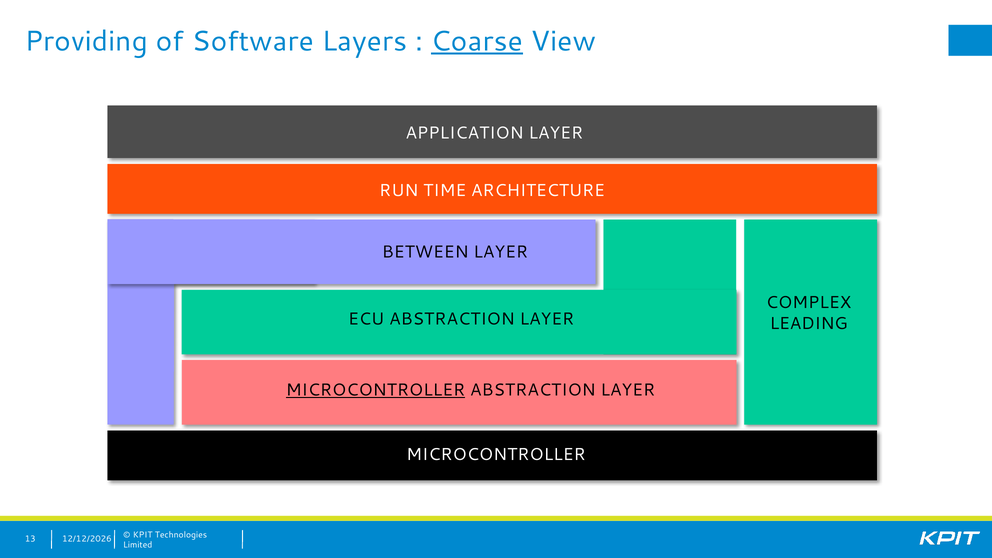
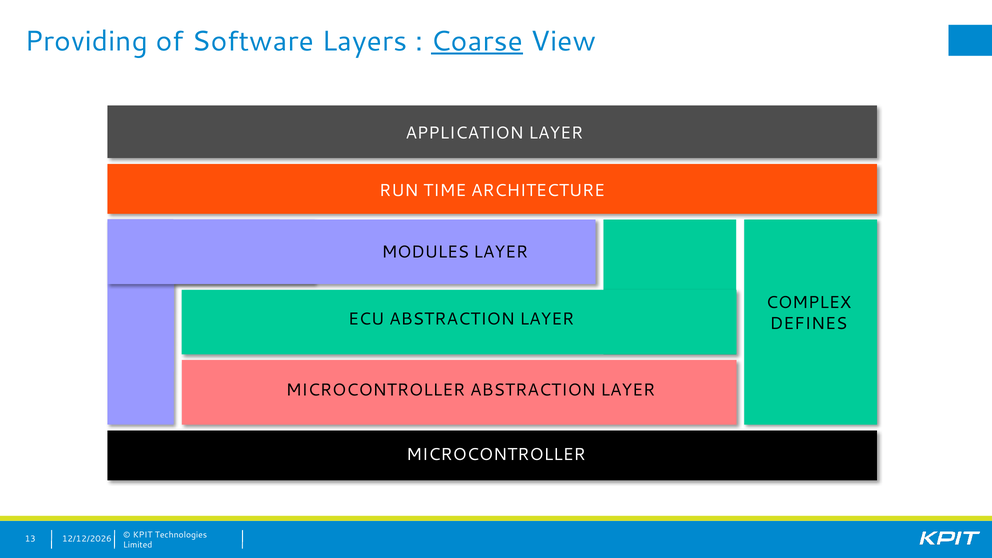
BETWEEN: BETWEEN -> MODULES (425, 252)
LEADING: LEADING -> DEFINES (809, 323)
MICROCONTROLLER underline: present -> none (375, 390)
